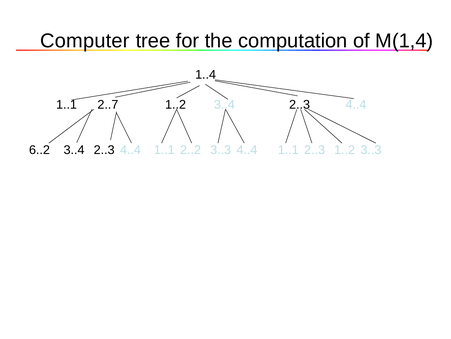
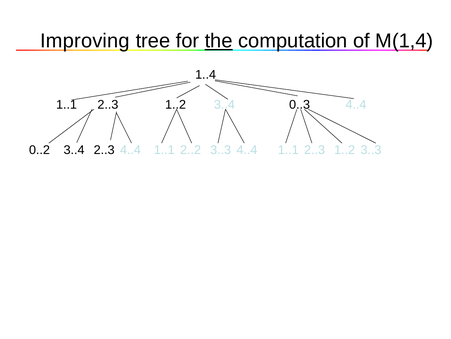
Computer: Computer -> Improving (85, 41)
the underline: none -> present (219, 41)
2..7: 2..7 -> 2..3 (108, 105)
2..3: 2..3 -> 0..3 (300, 105)
6..2: 6..2 -> 0..2 (39, 150)
